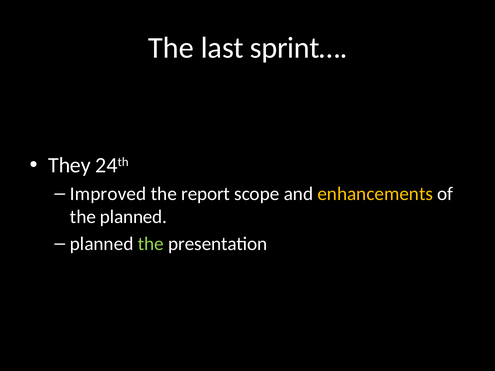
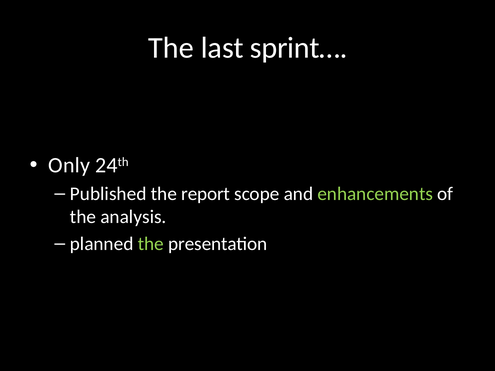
They: They -> Only (69, 165)
Improved: Improved -> Published (108, 194)
enhancements colour: yellow -> light green (375, 194)
the planned: planned -> analysis (133, 217)
